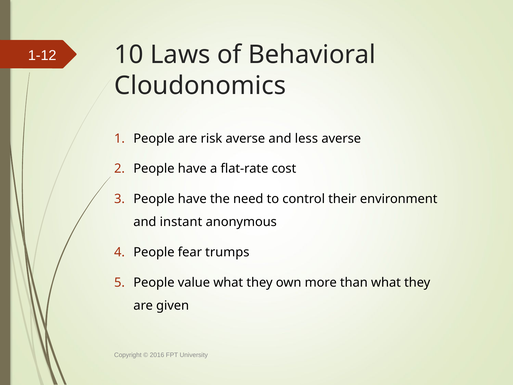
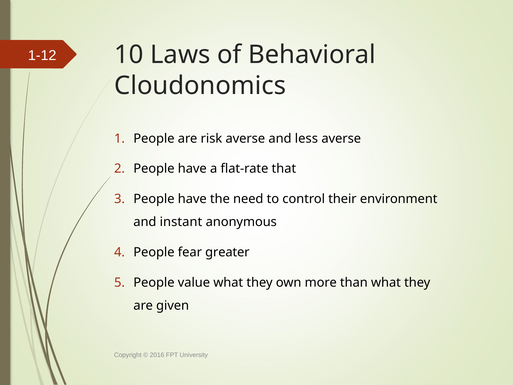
cost: cost -> that (284, 169)
trumps: trumps -> greater (227, 252)
